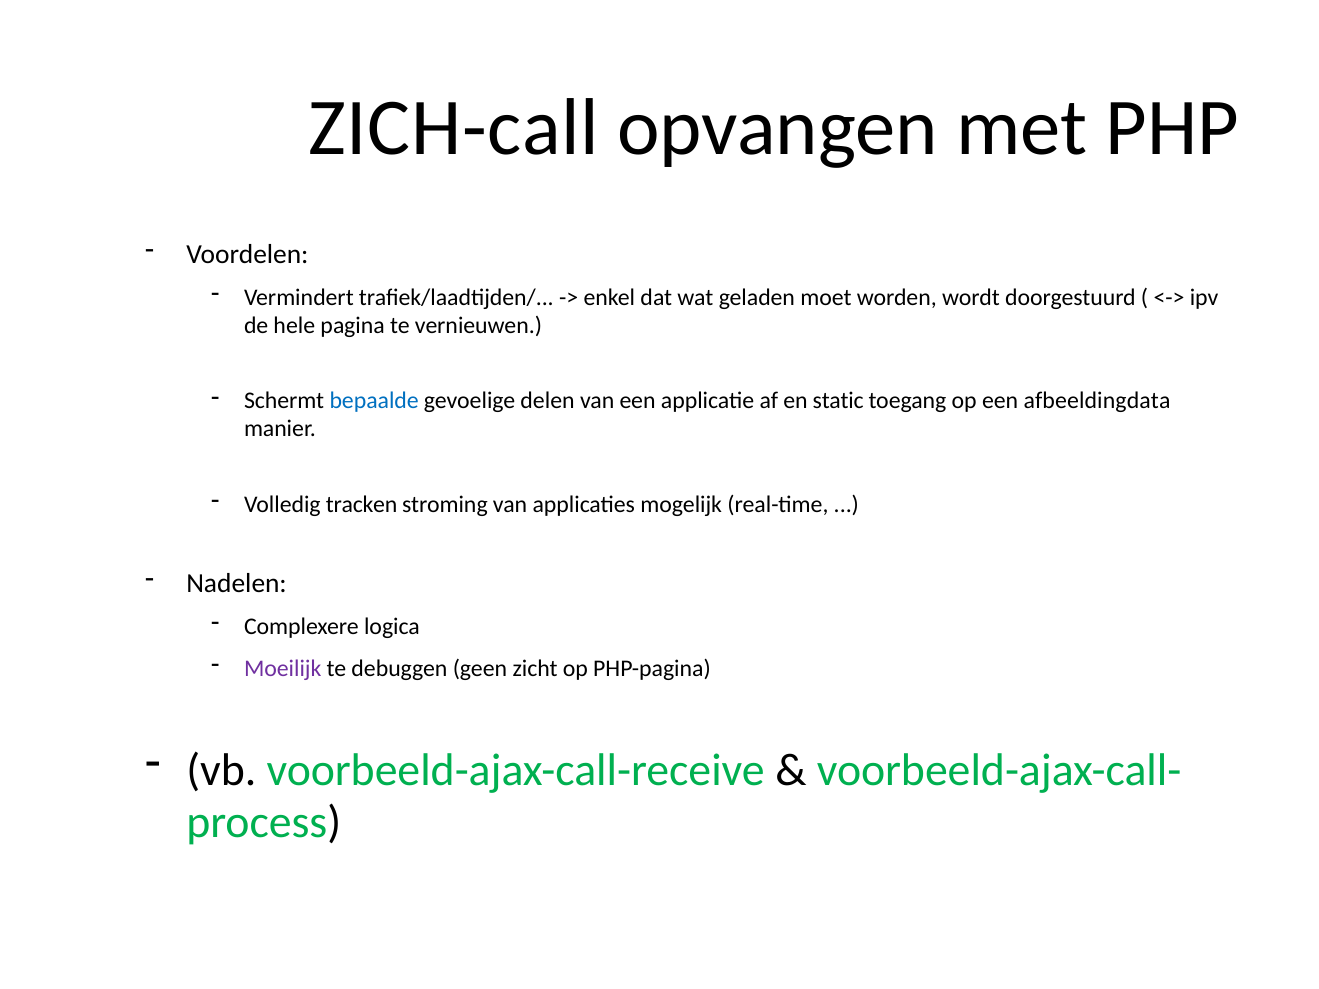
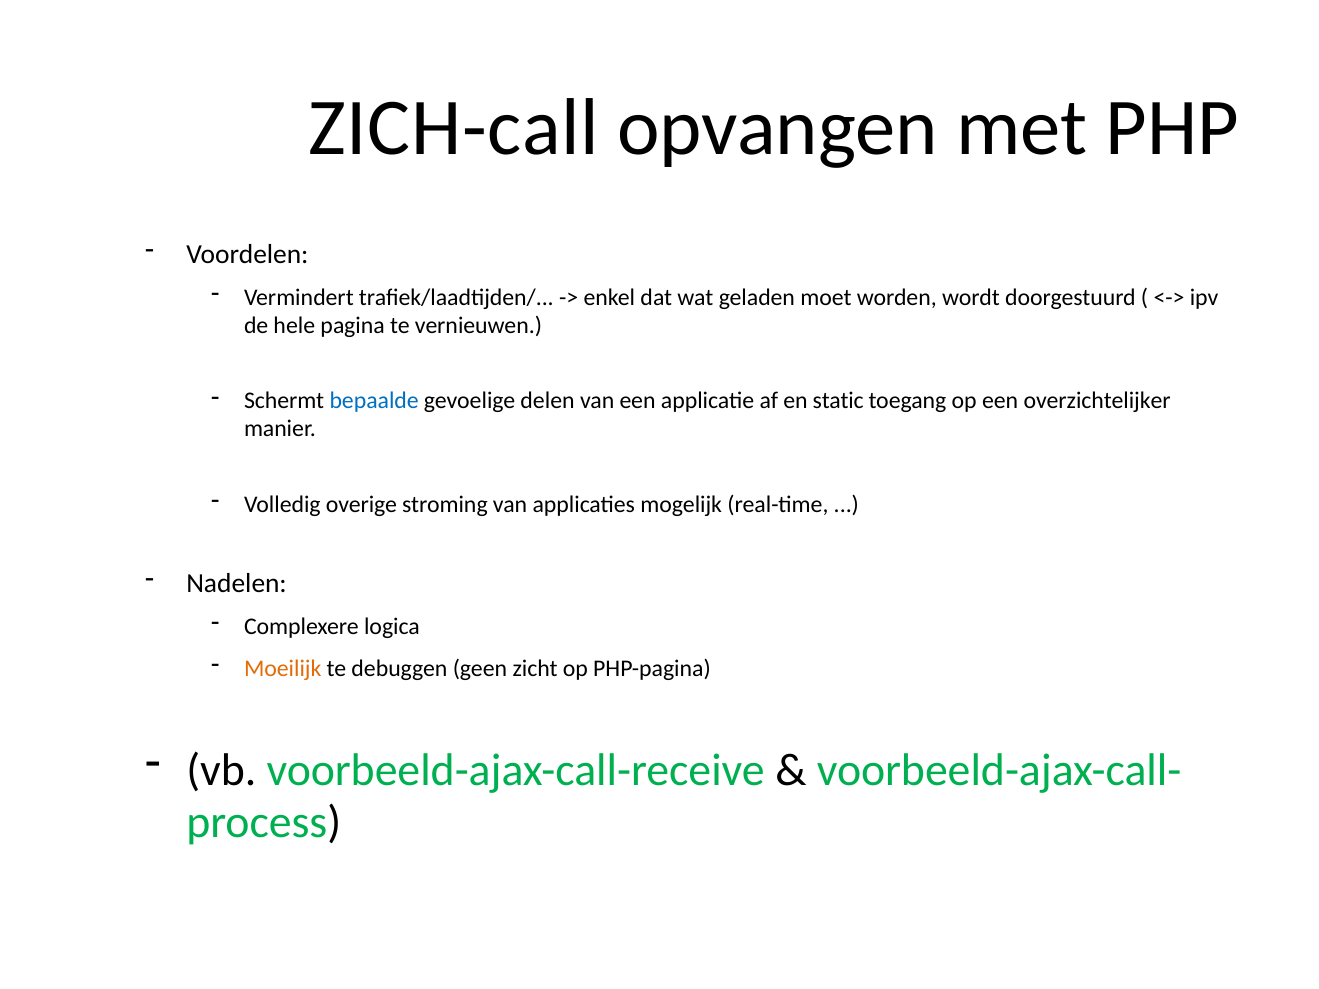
afbeeldingdata: afbeeldingdata -> overzichtelijker (1097, 401)
tracken: tracken -> overige (362, 504)
Moeilijk colour: purple -> orange (283, 669)
